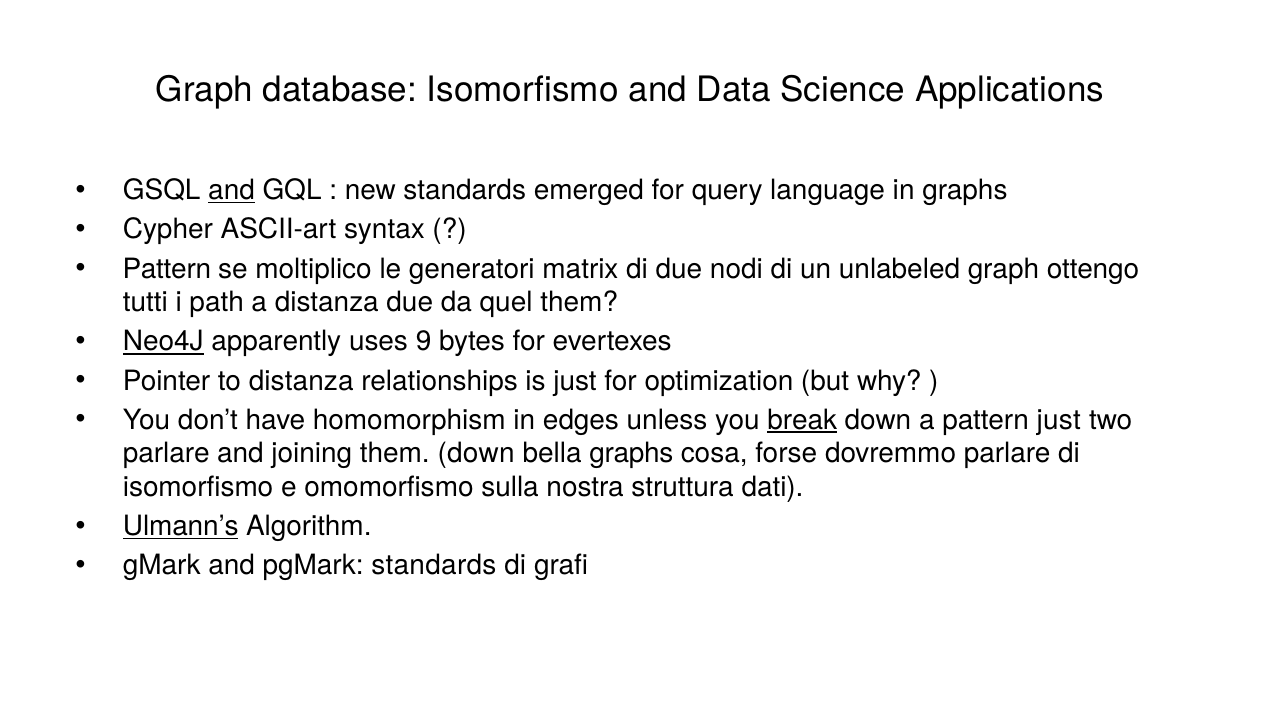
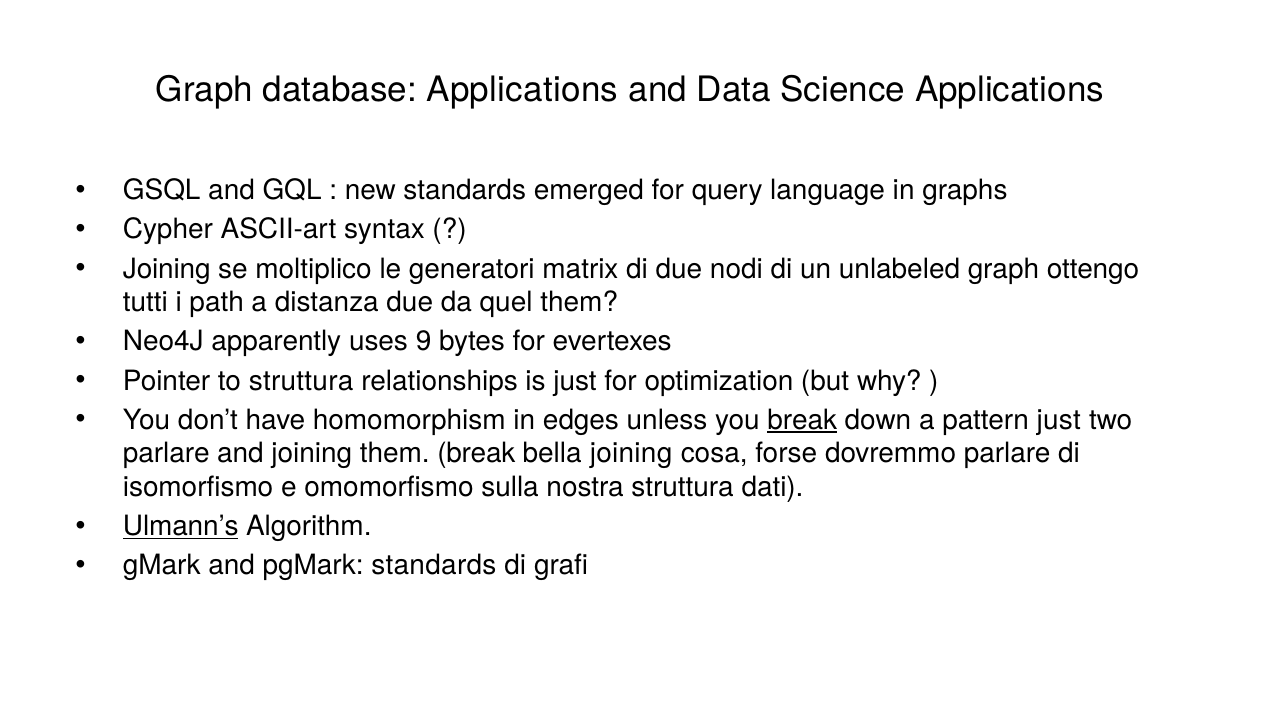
database Isomorfismo: Isomorfismo -> Applications (522, 90)
and underline: present -> none (232, 191)
Pattern: Pattern -> Joining (167, 269)
Neo4J underline: present -> none (163, 342)
to distanza: distanza -> struttura (301, 381)
them down: down -> break (476, 454)
bella graphs: graphs -> joining (631, 454)
